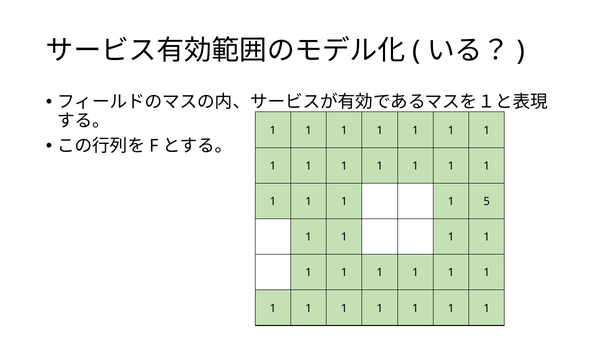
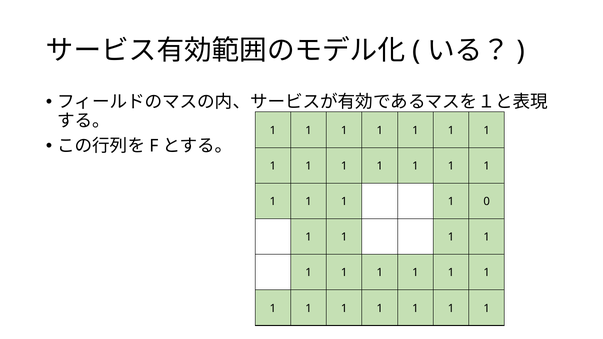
5: 5 -> 0 (487, 202)
